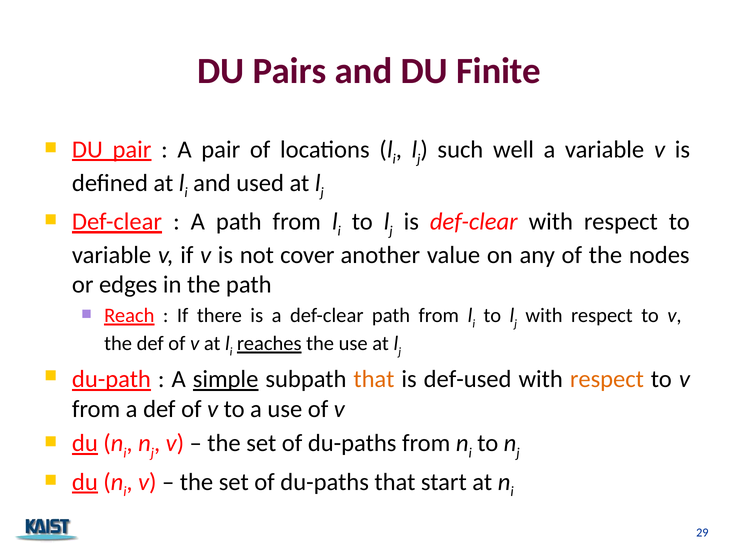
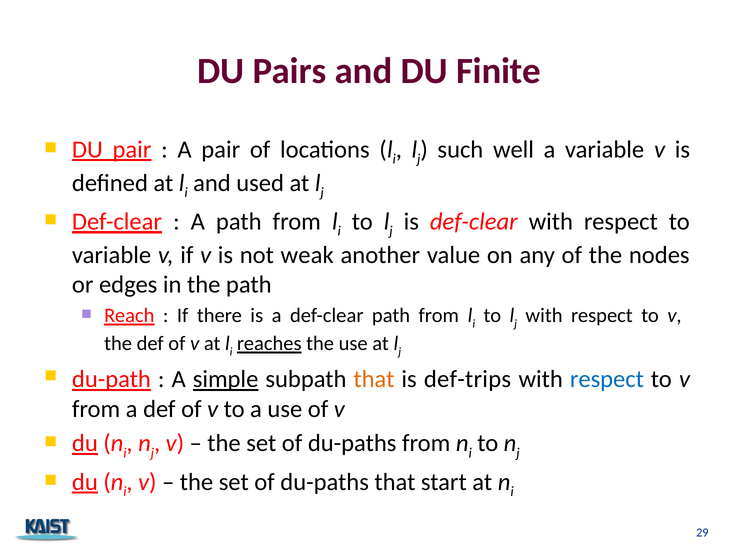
cover: cover -> weak (307, 255)
def-used: def-used -> def-trips (467, 379)
respect colour: orange -> blue (607, 379)
